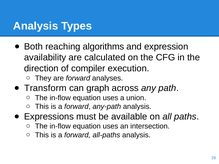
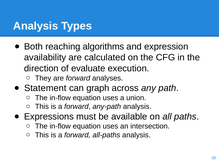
compiler: compiler -> evaluate (88, 69)
Transform: Transform -> Statement (45, 88)
